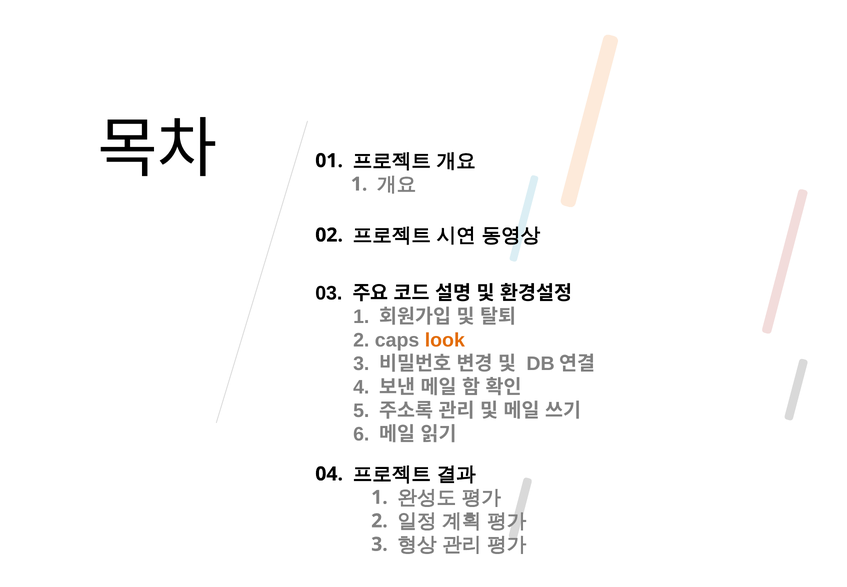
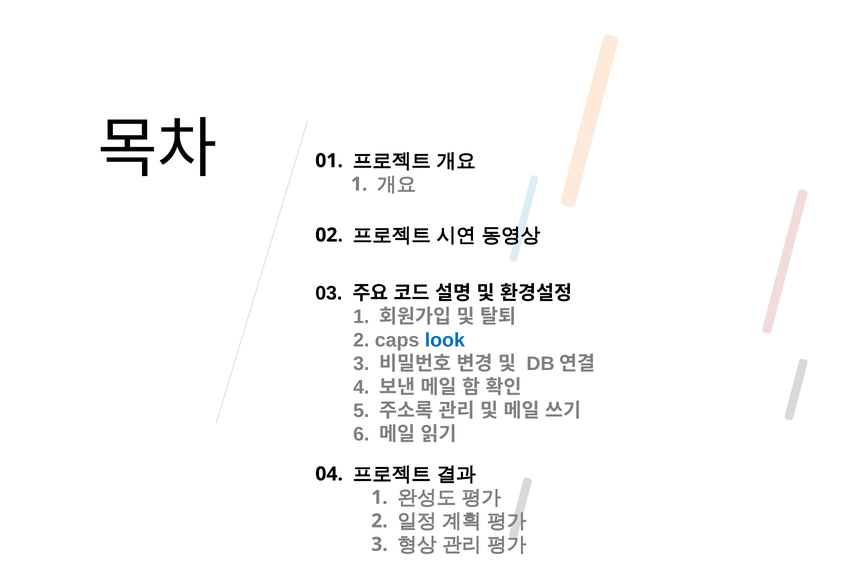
look colour: orange -> blue (445, 340)
